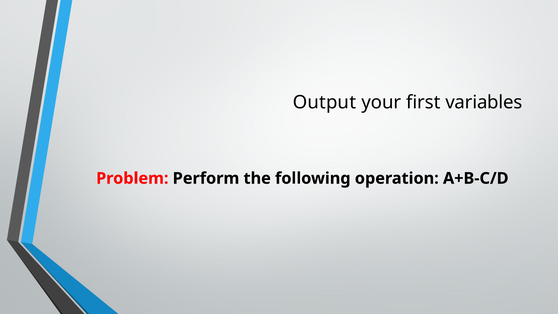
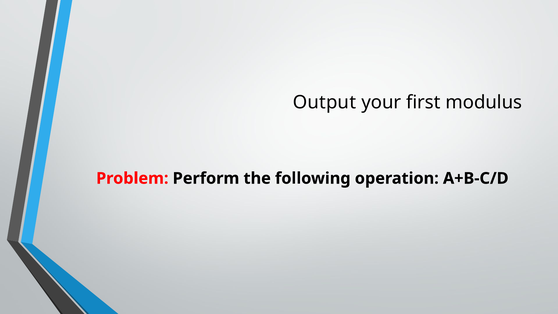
variables: variables -> modulus (484, 102)
